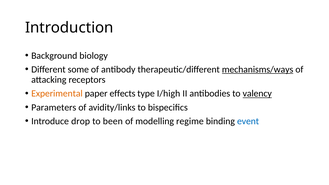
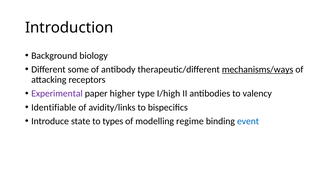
Experimental colour: orange -> purple (57, 94)
effects: effects -> higher (122, 94)
valency underline: present -> none (257, 94)
Parameters: Parameters -> Identifiable (54, 107)
drop: drop -> state (81, 121)
been: been -> types (113, 121)
